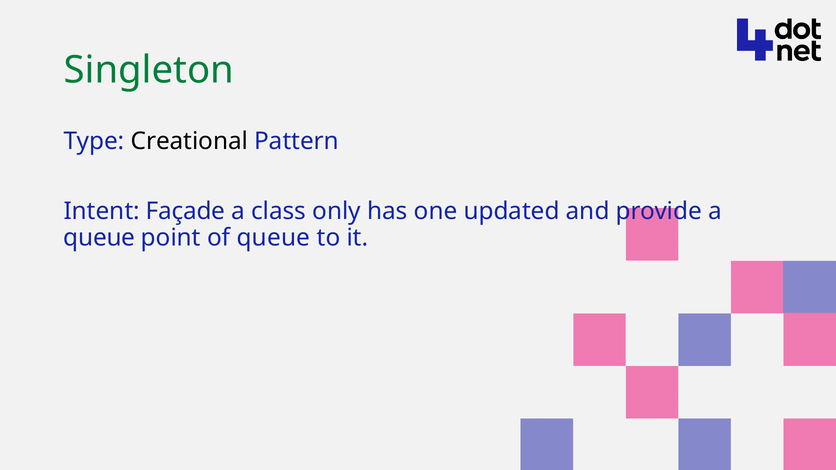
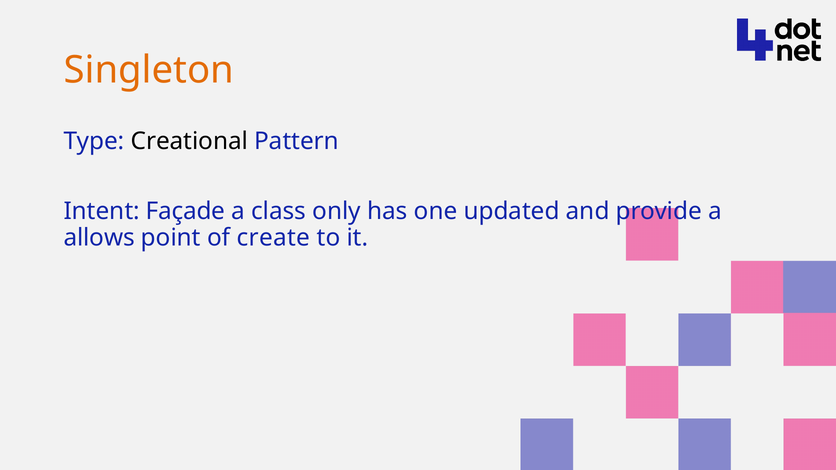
Singleton colour: green -> orange (149, 70)
queue: queue -> allows (99, 238)
of queue: queue -> create (273, 238)
